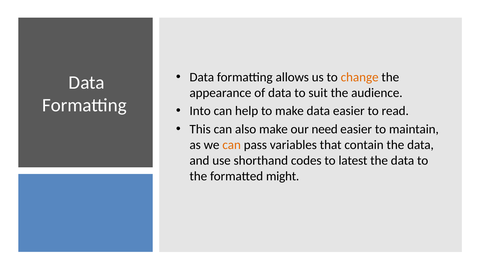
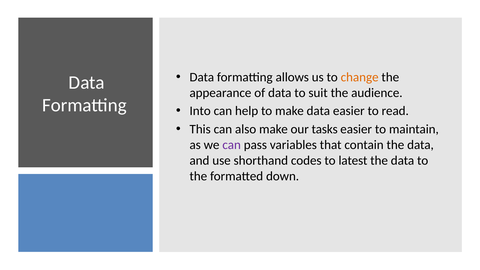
need: need -> tasks (325, 129)
can colour: orange -> purple (232, 145)
might: might -> down (283, 176)
